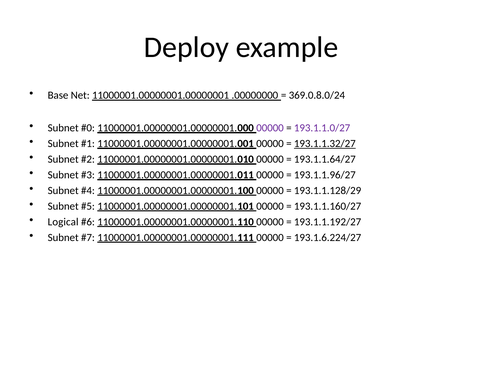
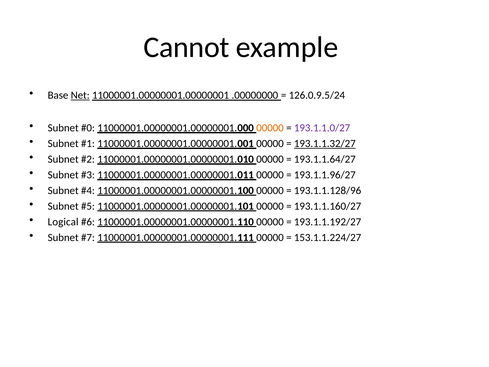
Deploy: Deploy -> Cannot (187, 47)
Net underline: none -> present (80, 95)
369.0.8.0/24: 369.0.8.0/24 -> 126.0.9.5/24 (317, 95)
00000 colour: purple -> orange (270, 128)
193.1.1.128/29: 193.1.1.128/29 -> 193.1.1.128/96 (328, 190)
193.1.6.224/27: 193.1.6.224/27 -> 153.1.1.224/27 (328, 237)
